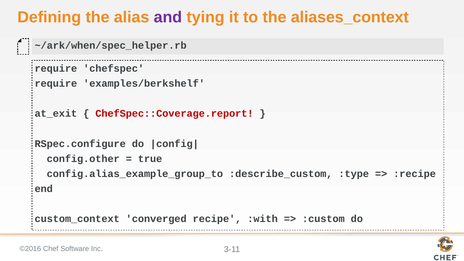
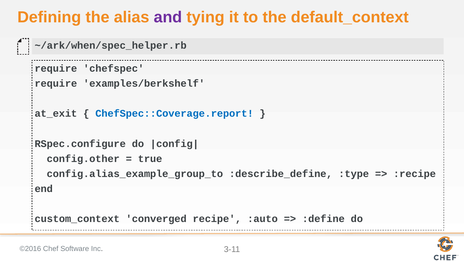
aliases_context: aliases_context -> default_context (350, 17)
ChefSpec::Coverage.report colour: red -> blue (174, 114)
:describe_custom: :describe_custom -> :describe_define (281, 174)
:with: :with -> :auto (263, 219)
:custom: :custom -> :define (323, 219)
